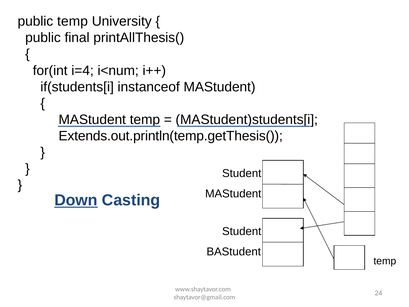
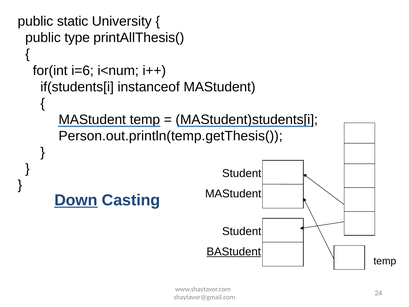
public temp: temp -> static (73, 21)
final: final -> type (77, 38)
i=4: i=4 -> i=6 (83, 70)
Extends.out.println(temp.getThesis(: Extends.out.println(temp.getThesis( -> Person.out.println(temp.getThesis( (171, 136)
BAStudent underline: none -> present (234, 252)
